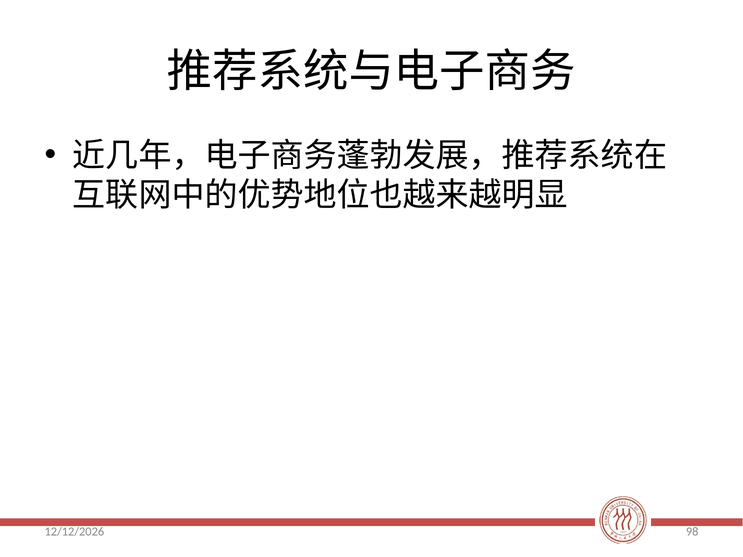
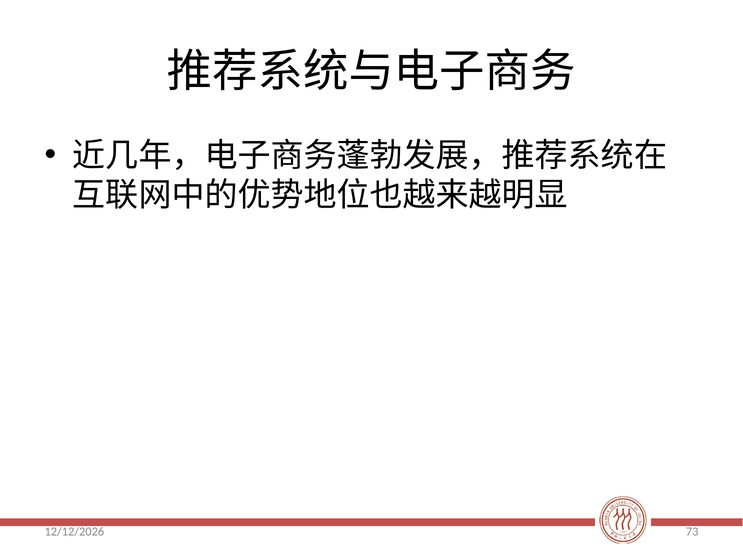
98: 98 -> 73 (692, 532)
